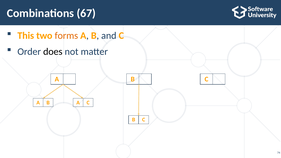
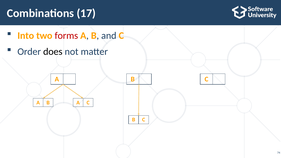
67: 67 -> 17 (86, 13)
This: This -> Into (26, 36)
forms colour: orange -> red (66, 36)
